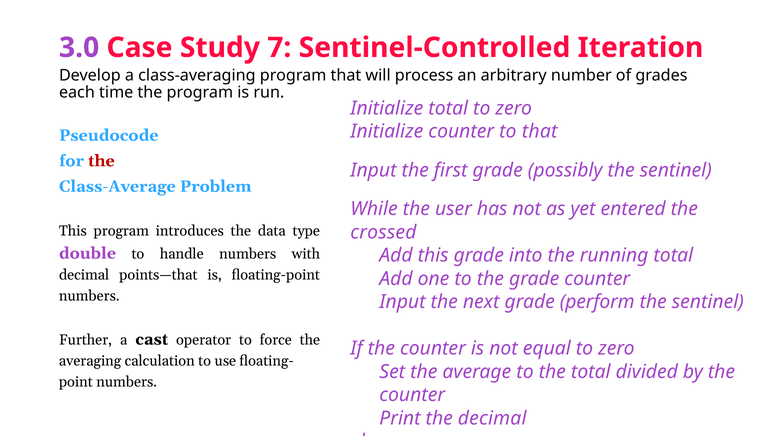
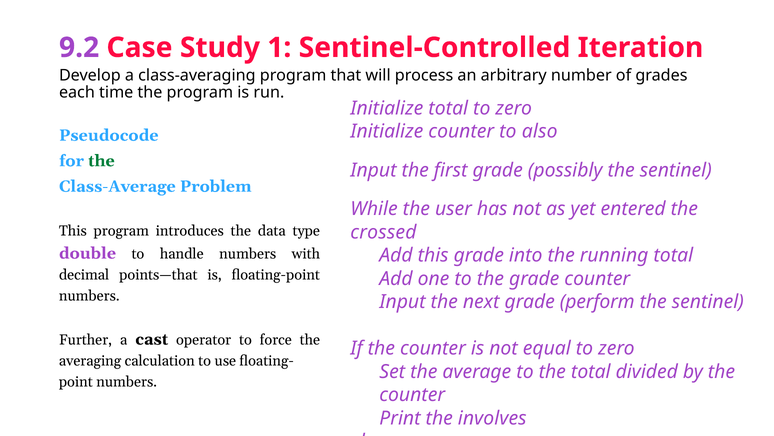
3.0: 3.0 -> 9.2 (79, 48)
7: 7 -> 1 (279, 48)
to that: that -> also (540, 131)
the colour: red -> green (101, 161)
the decimal: decimal -> involves (492, 418)
